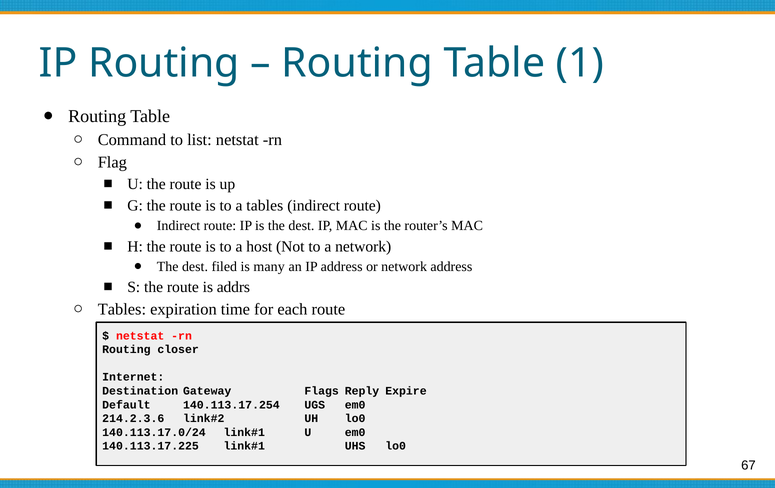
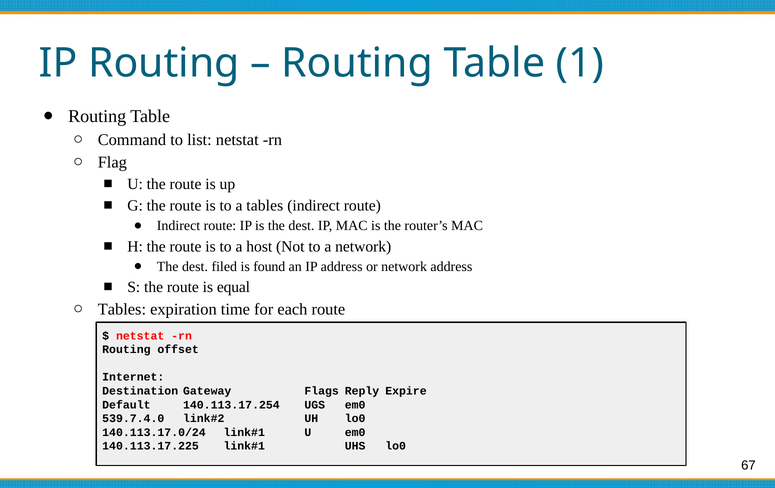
many: many -> found (269, 267)
addrs: addrs -> equal (233, 287)
closer: closer -> offset (178, 350)
214.2.3.6: 214.2.3.6 -> 539.7.4.0 (133, 419)
